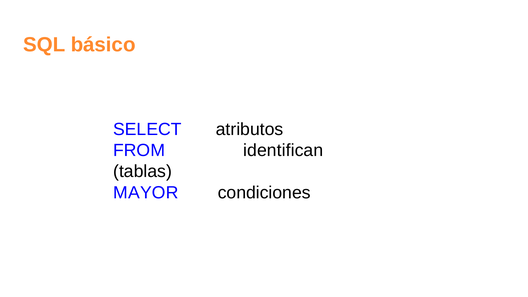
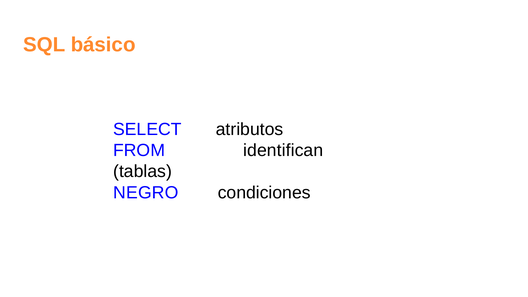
MAYOR: MAYOR -> NEGRO (146, 193)
